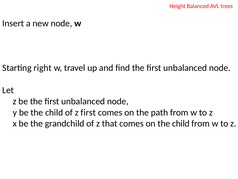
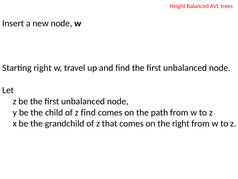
z first: first -> find (88, 112)
on the child: child -> right (181, 123)
